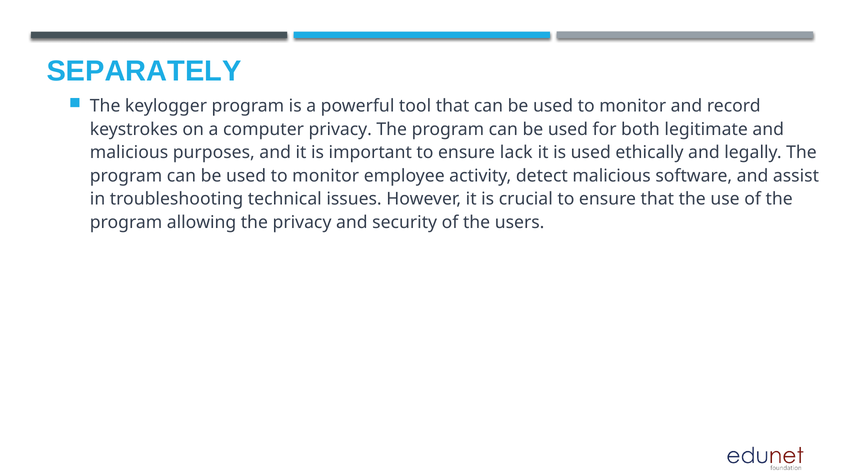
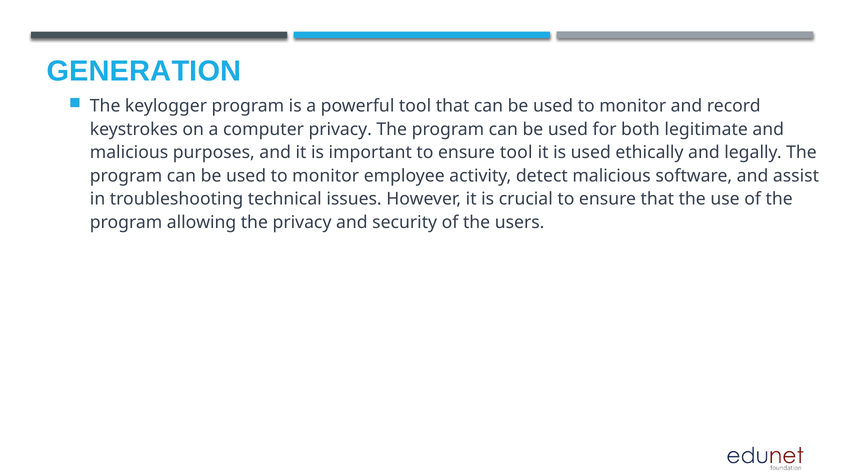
SEPARATELY: SEPARATELY -> GENERATION (144, 71)
ensure lack: lack -> tool (516, 152)
